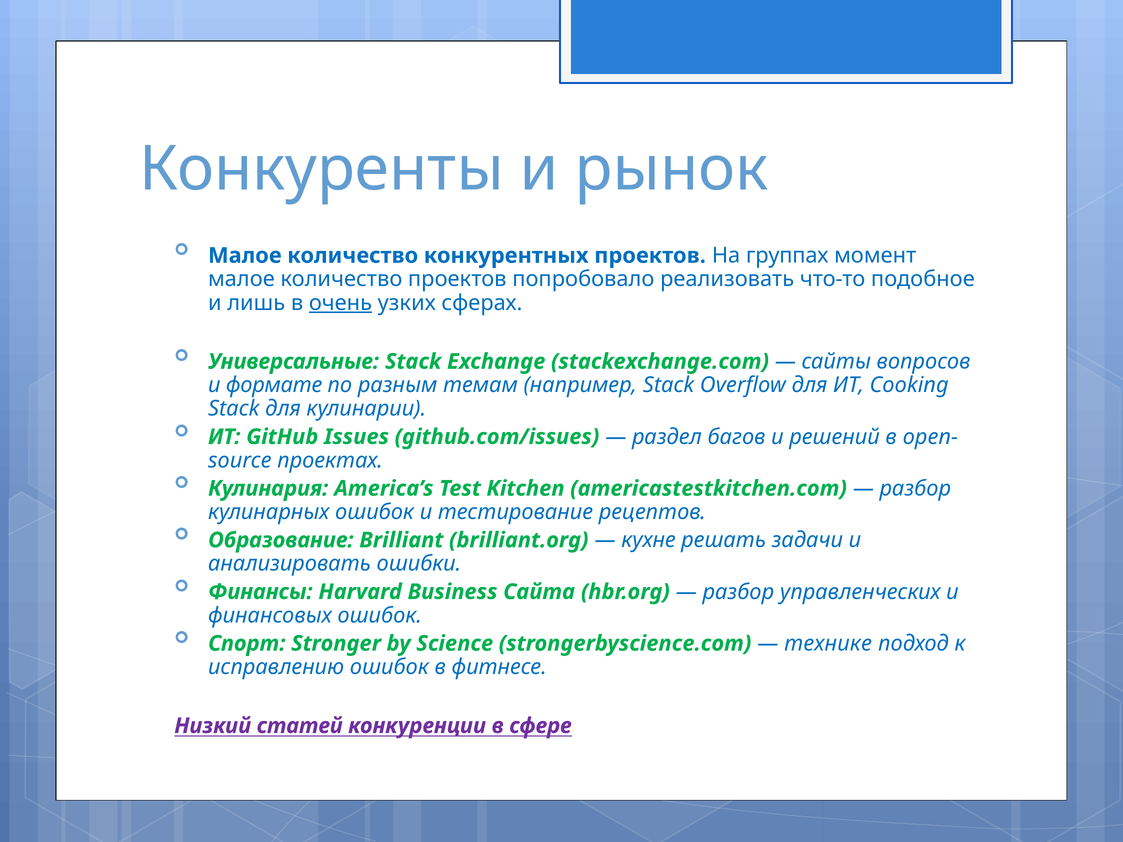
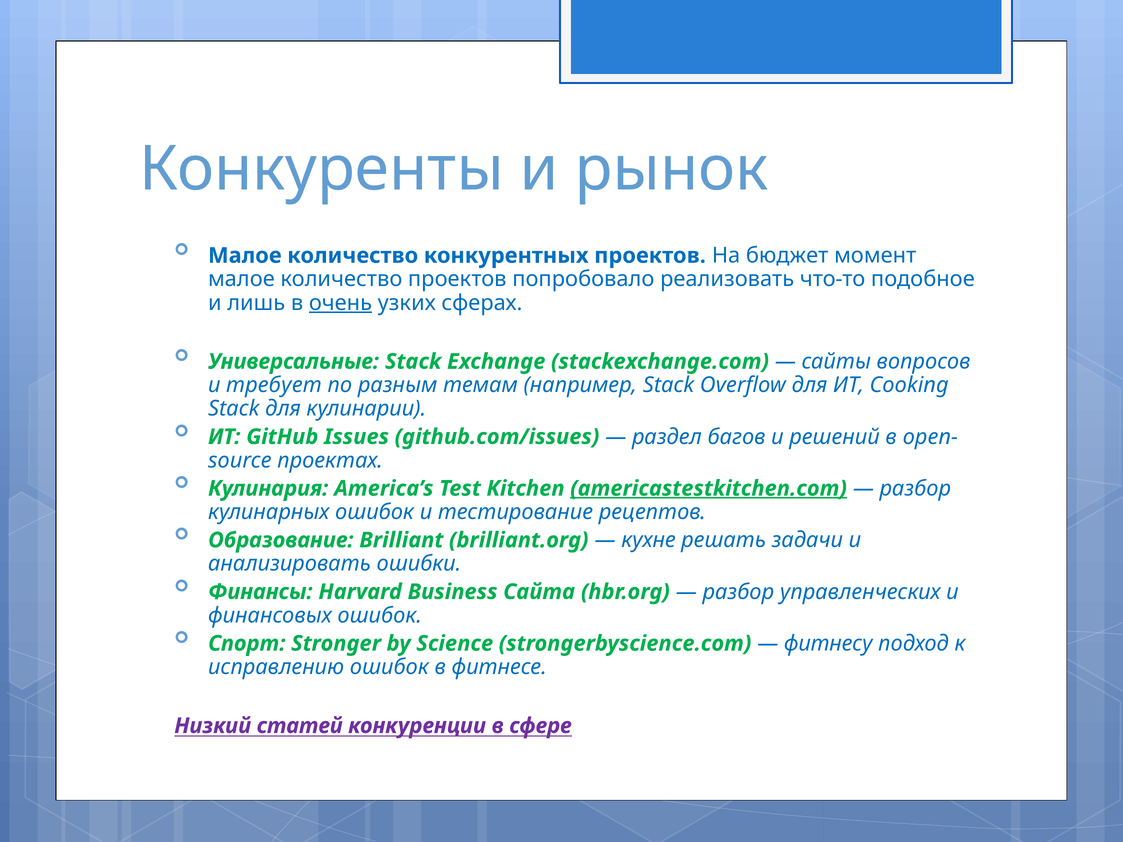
группах: группах -> бюджет (787, 256)
формате: формате -> требует (274, 385)
americastestkitchen.com underline: none -> present (709, 489)
технике: технике -> фитнесу (828, 644)
